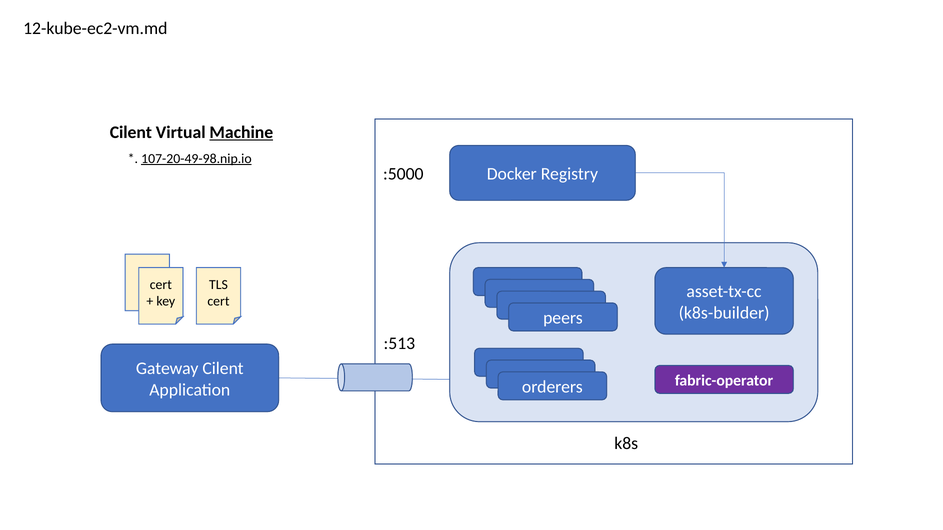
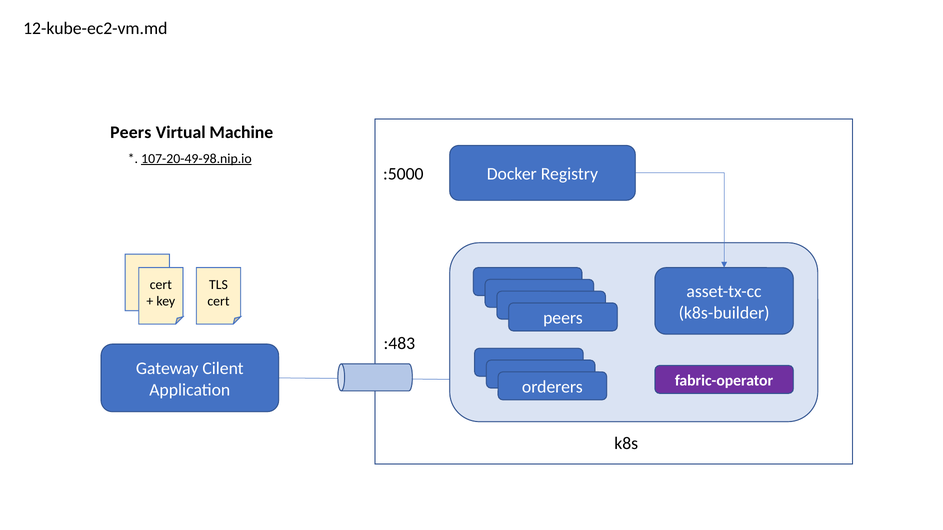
Cilent: Cilent -> Peers (131, 133)
Machine underline: present -> none (241, 133)
:513: :513 -> :483 (399, 344)
